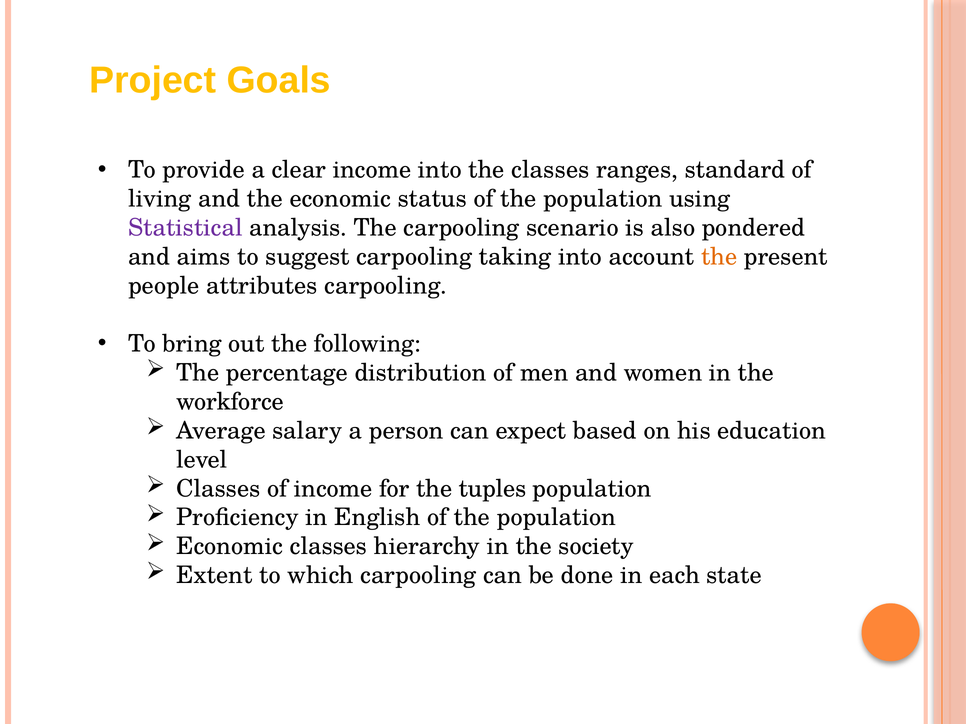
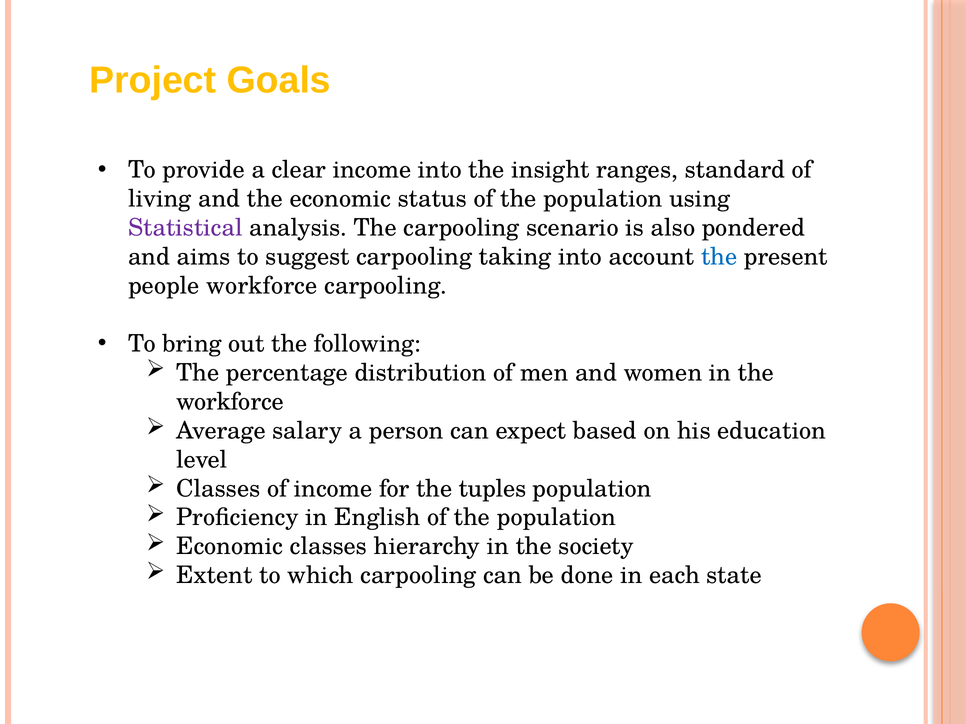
the classes: classes -> insight (550, 170)
the colour: orange -> blue (719, 257)
people attributes: attributes -> workforce (262, 286)
